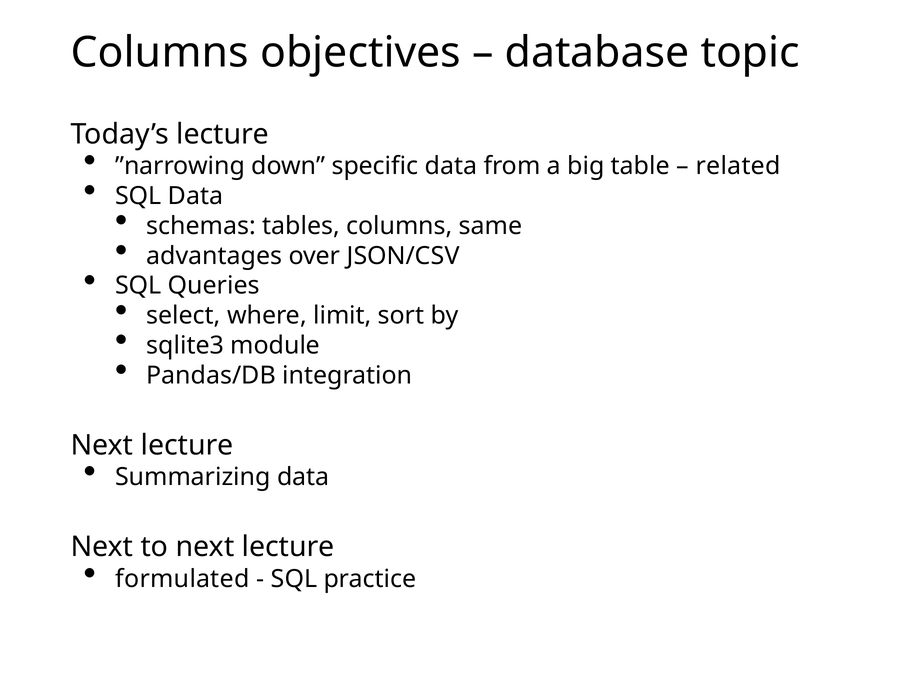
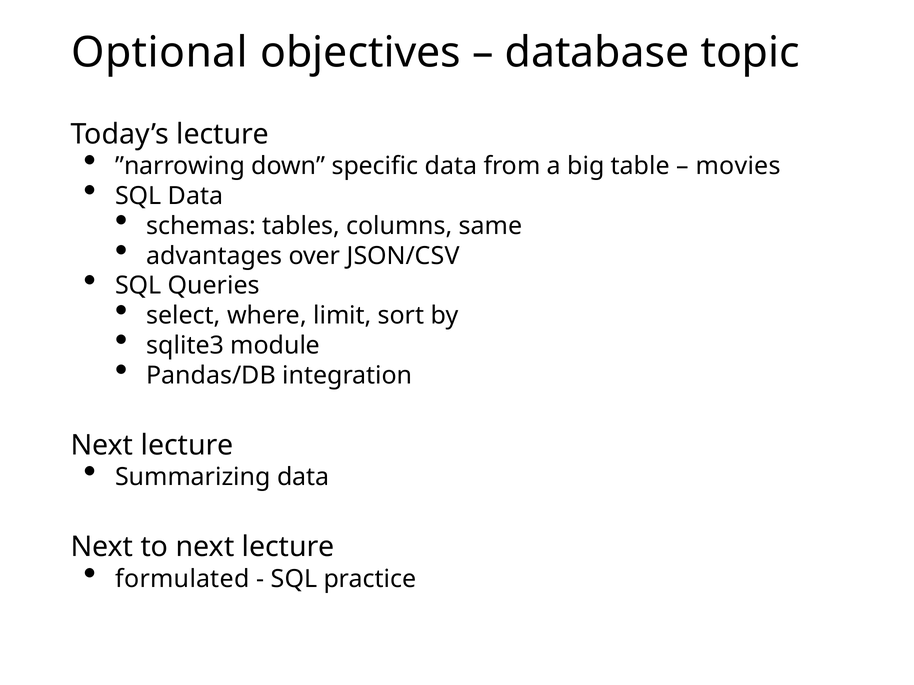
Columns: Columns -> Optional (160, 53)
related: related -> movies (738, 166)
